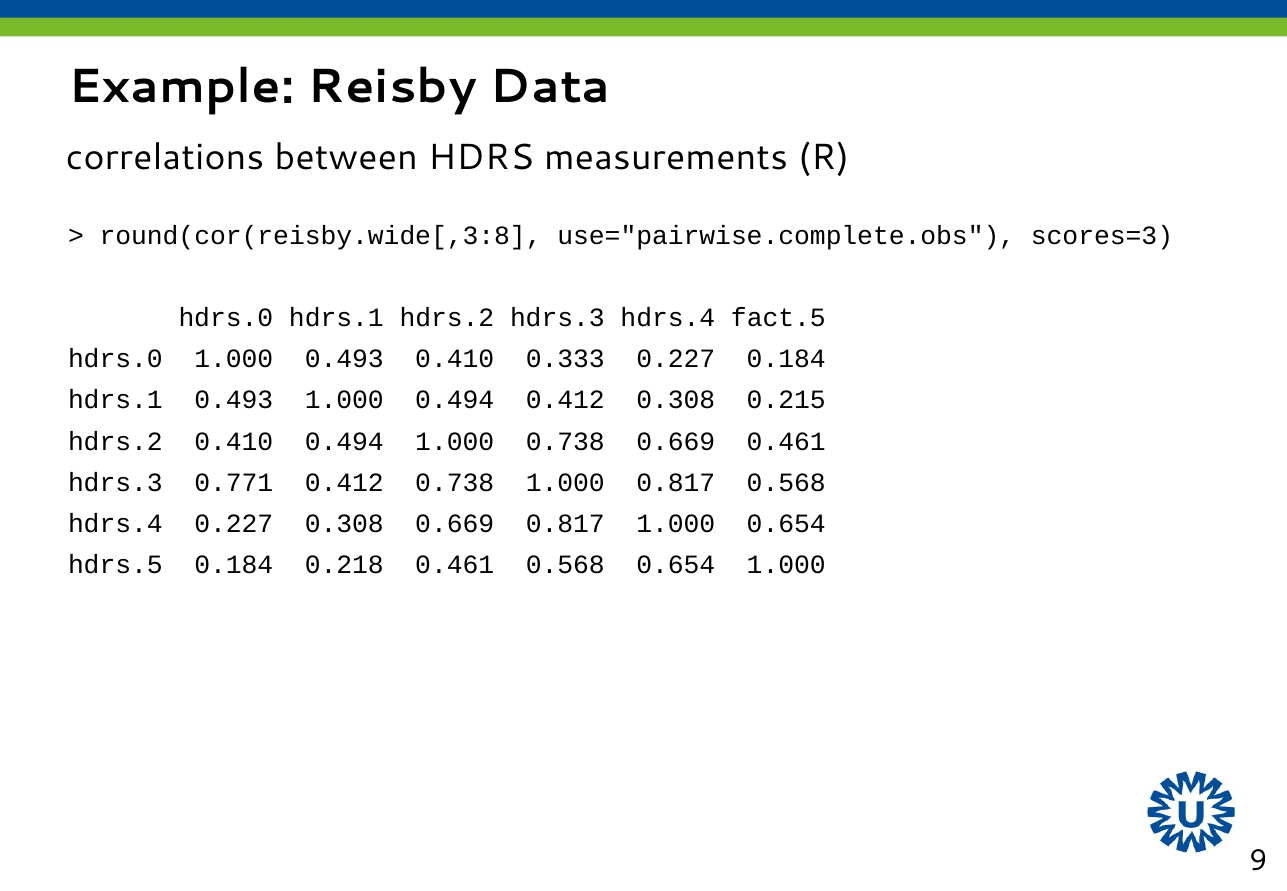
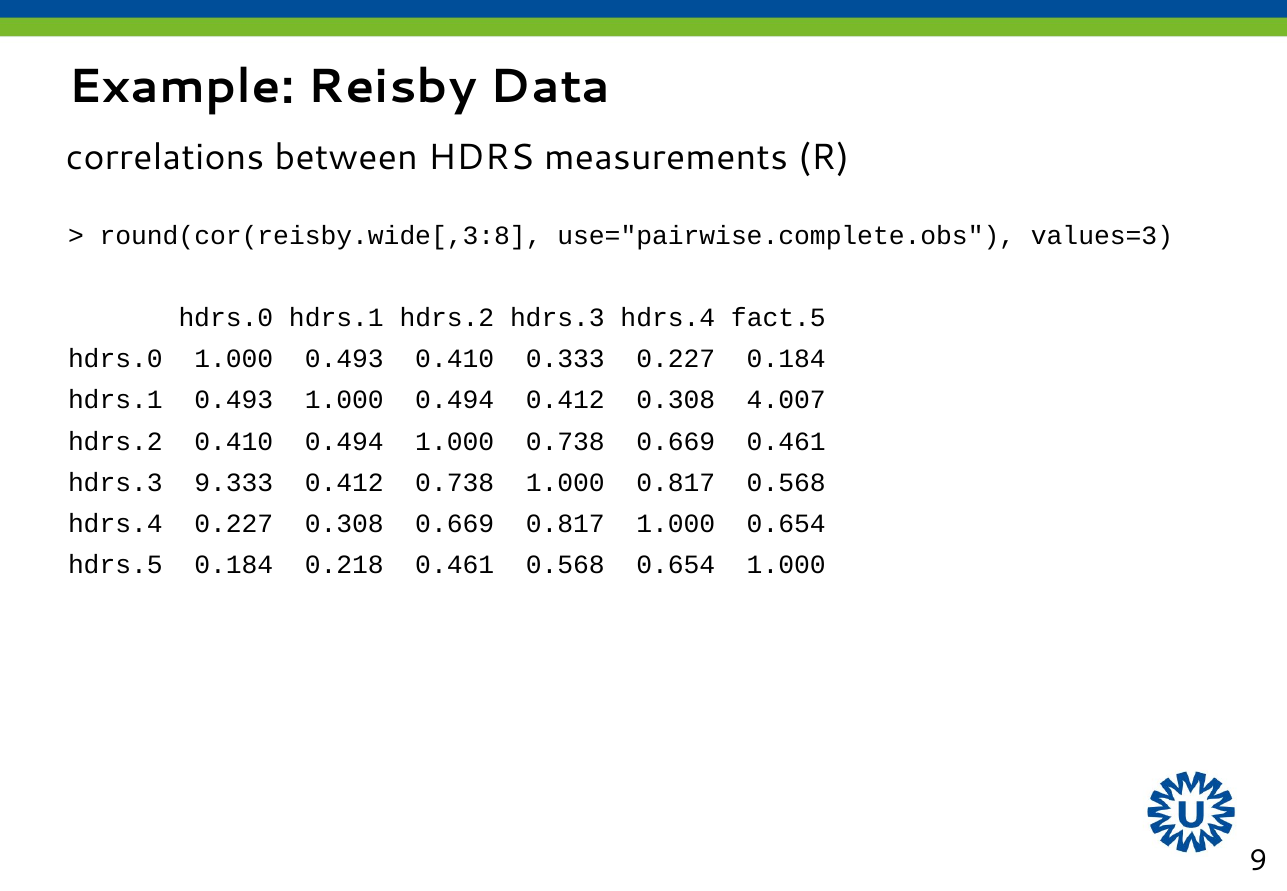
scores=3: scores=3 -> values=3 (1102, 236)
0.215: 0.215 -> 4.007 (786, 400)
0.771: 0.771 -> 9.333 (234, 483)
